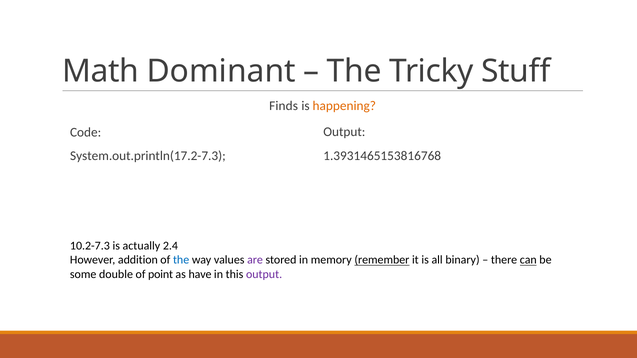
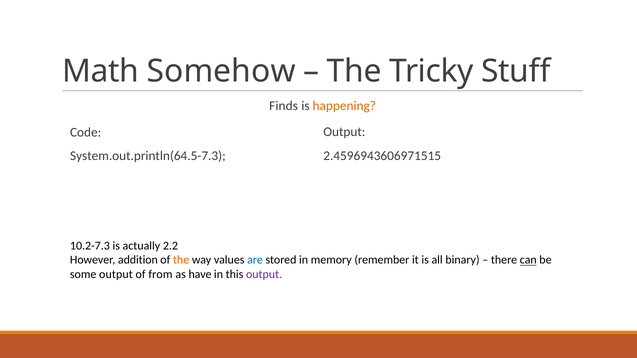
Dominant: Dominant -> Somehow (221, 71)
System.out.println(17.2-7.3: System.out.println(17.2-7.3 -> System.out.println(64.5-7.3 (148, 156)
1.3931465153816768: 1.3931465153816768 -> 2.4596943606971515 (382, 156)
2.4: 2.4 -> 2.2 (170, 246)
the colour: blue -> orange (181, 260)
are colour: purple -> blue (255, 260)
remember underline: present -> none (382, 260)
some double: double -> output (116, 275)
point: point -> from (160, 275)
